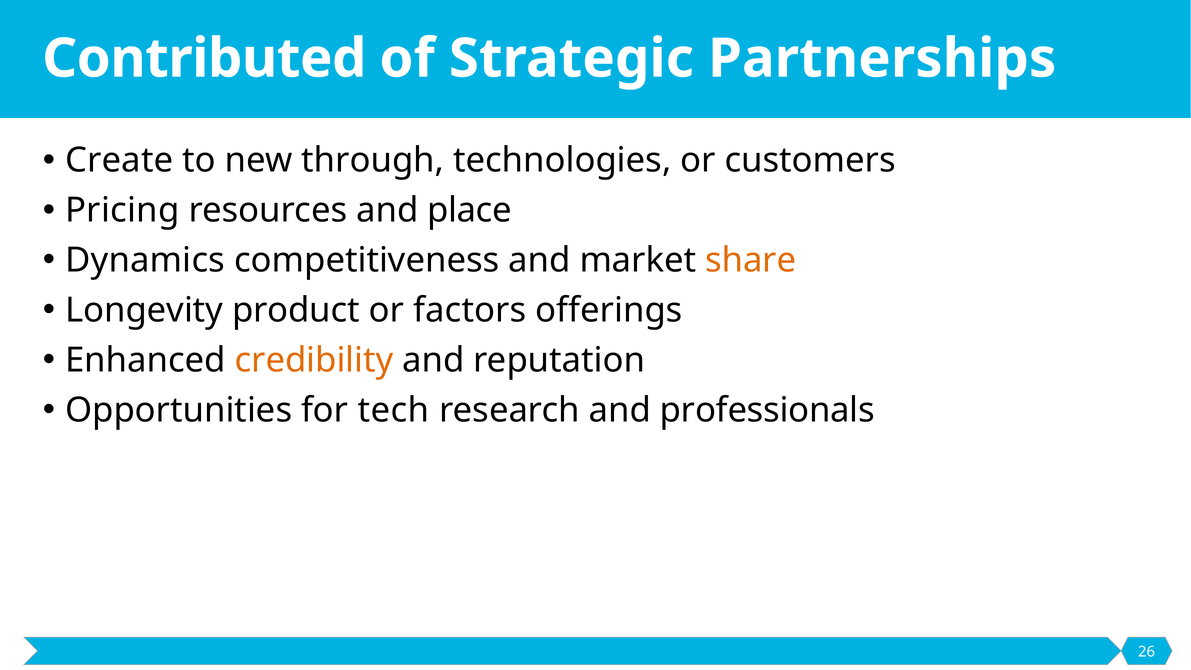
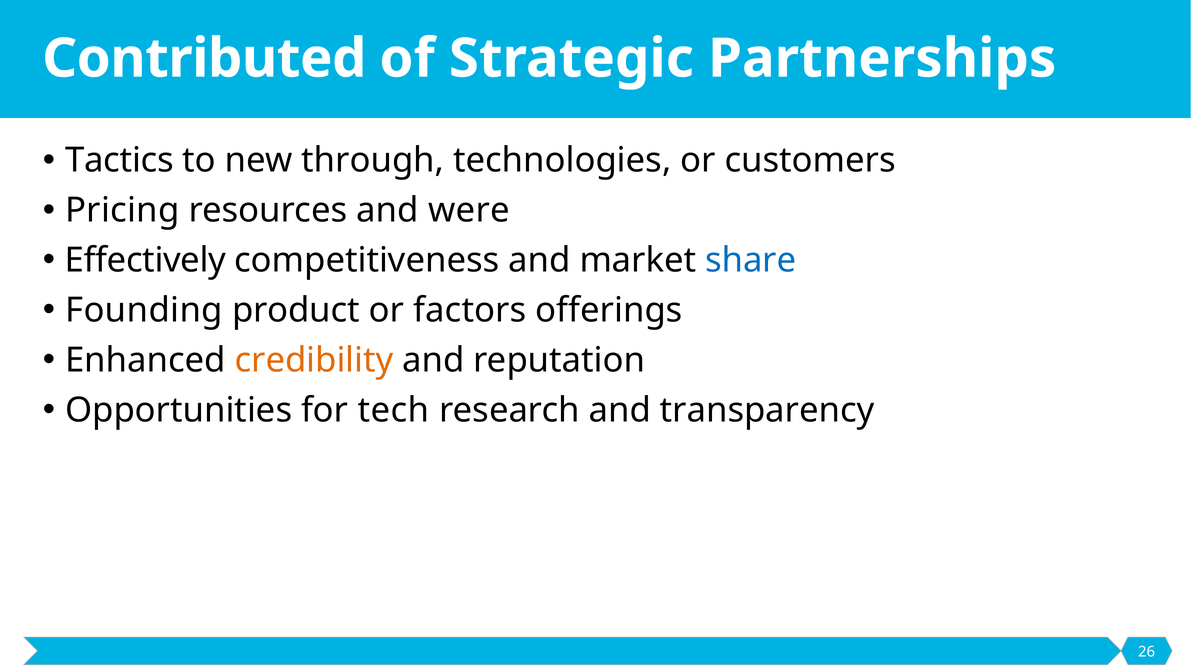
Create: Create -> Tactics (119, 160)
place: place -> were (469, 210)
Dynamics: Dynamics -> Effectively (145, 260)
share colour: orange -> blue (751, 260)
Longevity: Longevity -> Founding (144, 310)
professionals: professionals -> transparency (767, 410)
